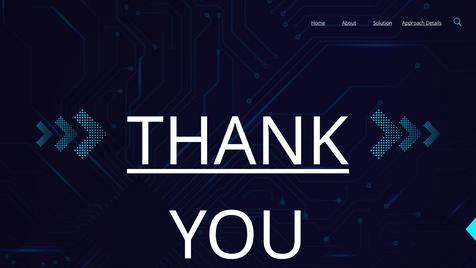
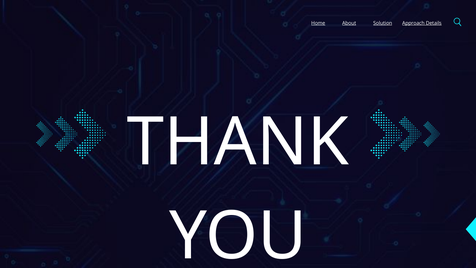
THANK underline: present -> none (238, 142)
